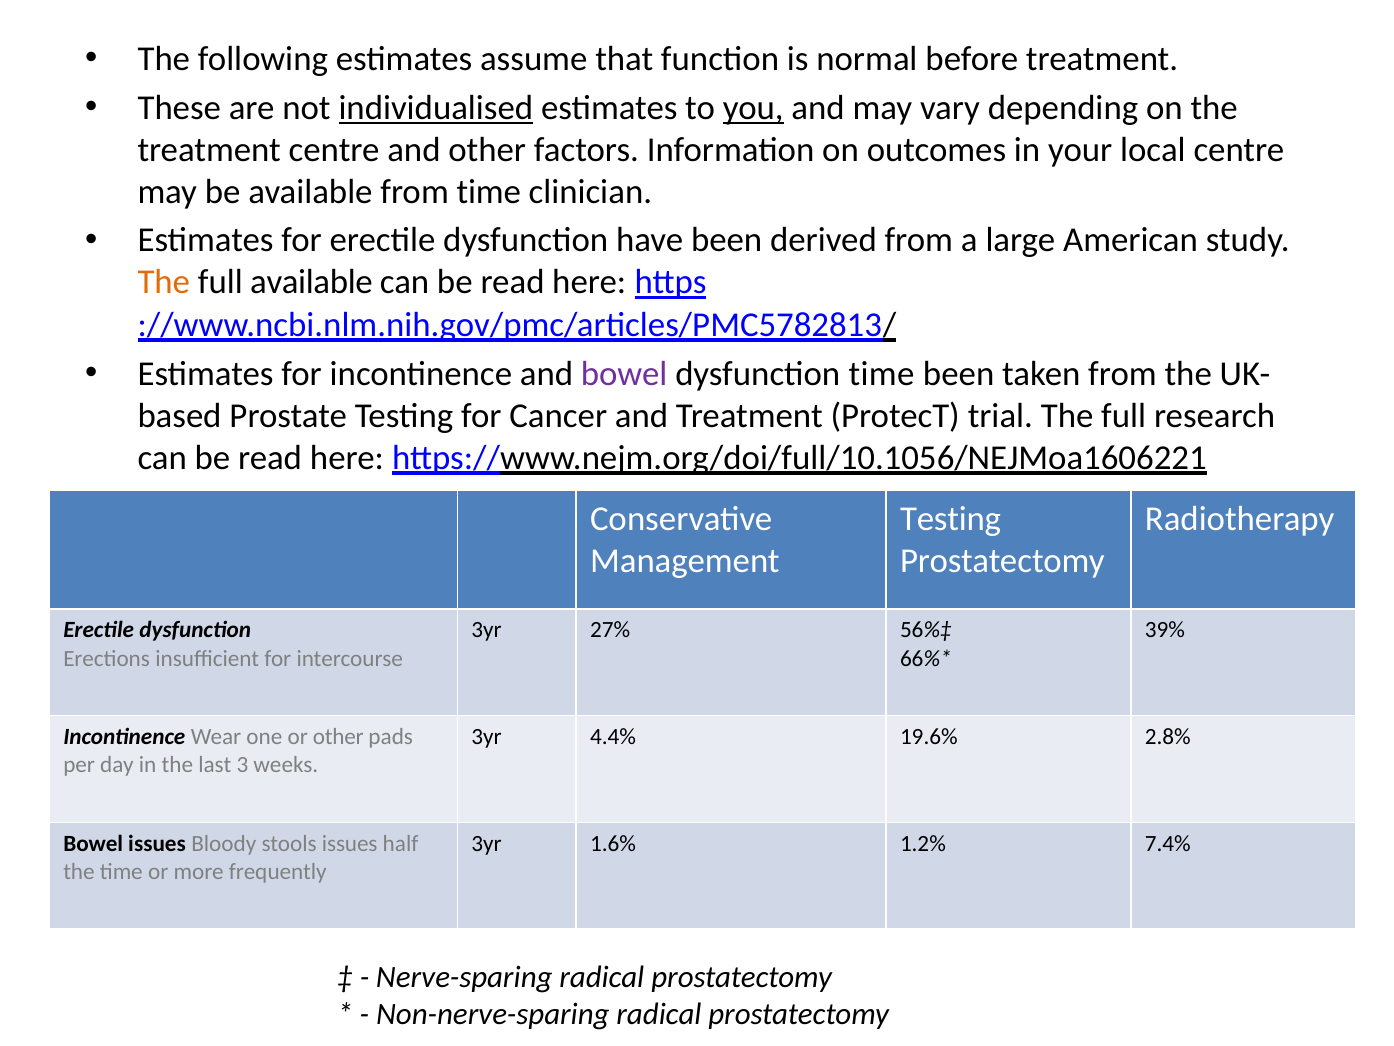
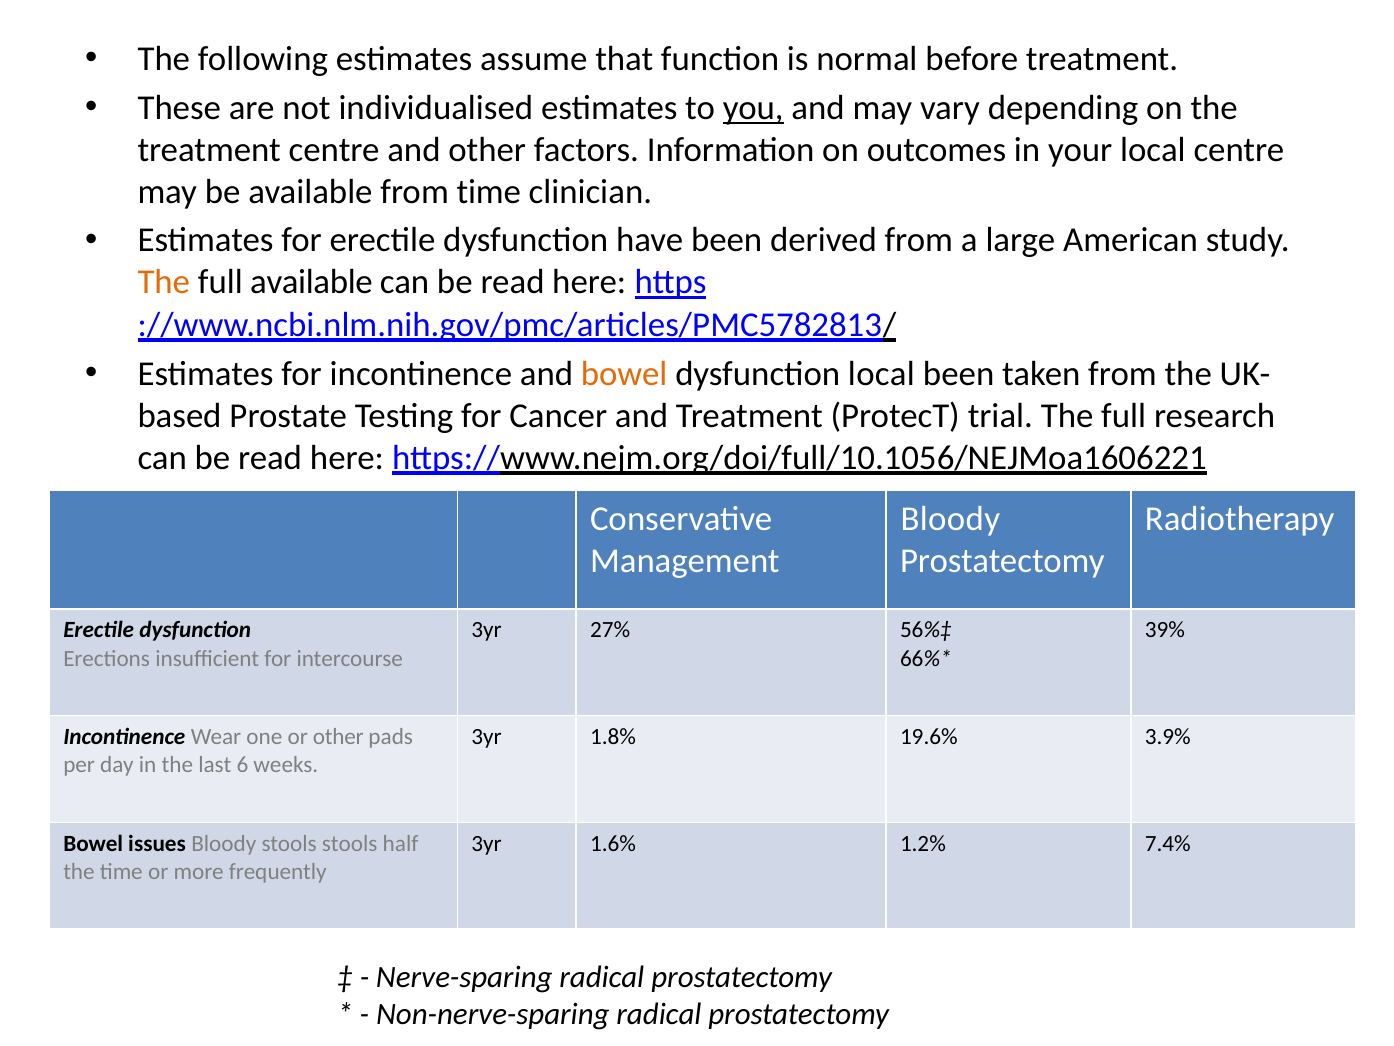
individualised underline: present -> none (436, 108)
bowel colour: purple -> orange (624, 374)
dysfunction time: time -> local (881, 374)
Testing: Testing -> Bloody (950, 518)
4.4%: 4.4% -> 1.8% (613, 737)
2.8%: 2.8% -> 3.9% (1168, 737)
3: 3 -> 6 (242, 765)
stools issues: issues -> stools (350, 843)
